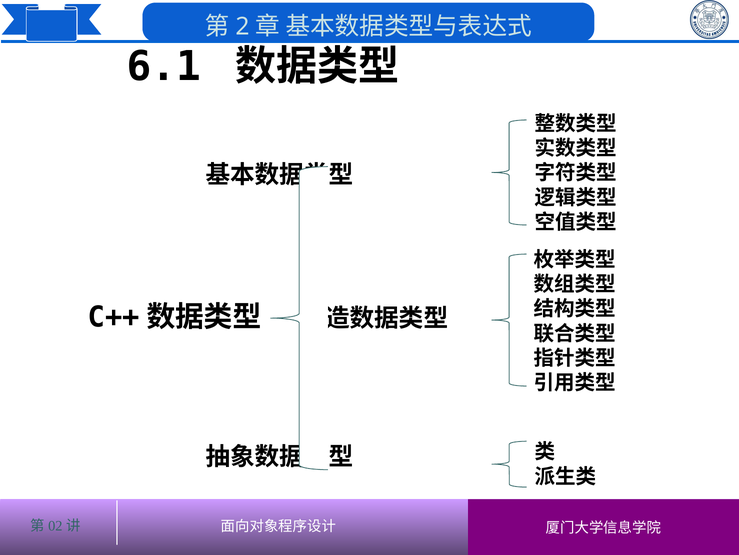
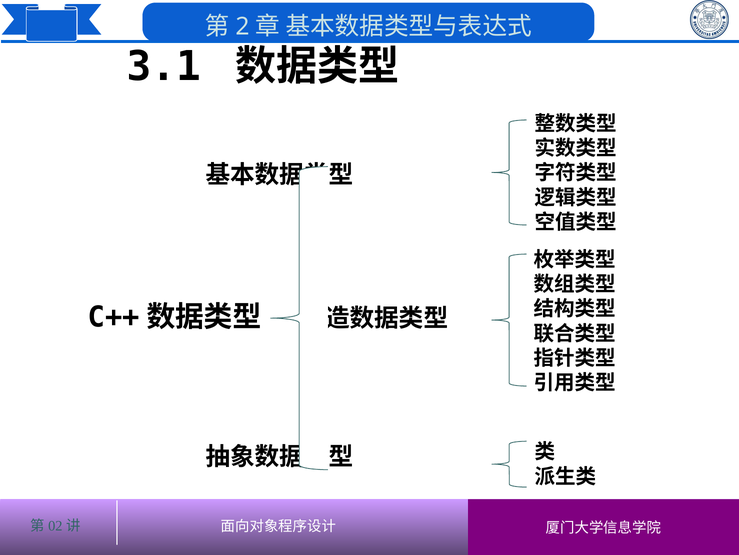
6.1: 6.1 -> 3.1 (164, 67)
